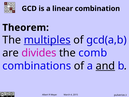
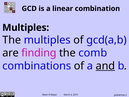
Theorem: Theorem -> Multiples (26, 28)
multiples underline: present -> none (47, 40)
divides: divides -> finding (39, 53)
